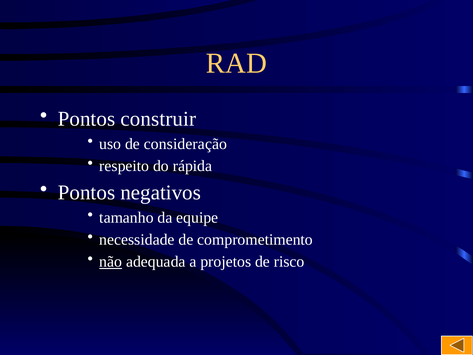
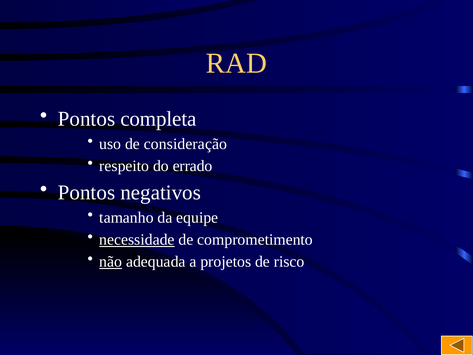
construir: construir -> completa (158, 119)
rápida: rápida -> errado (193, 166)
necessidade underline: none -> present (137, 239)
